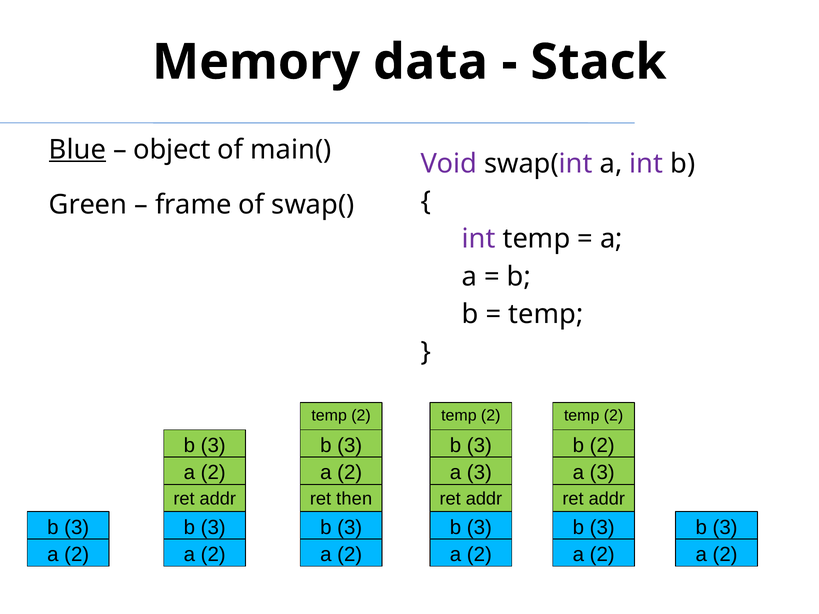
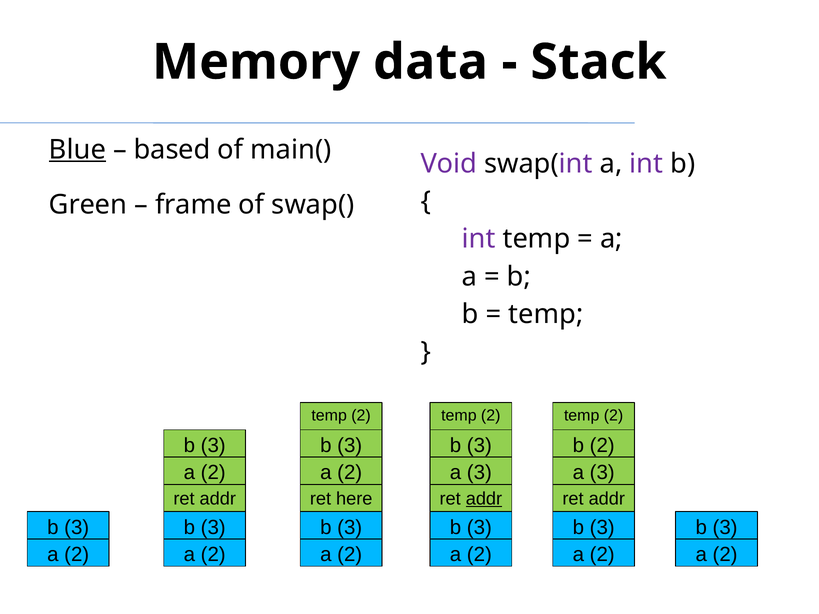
object: object -> based (172, 150)
then: then -> here (354, 499)
addr underline: none -> present (484, 499)
